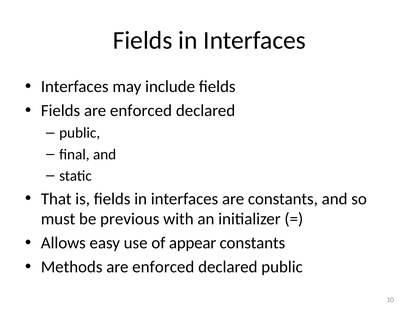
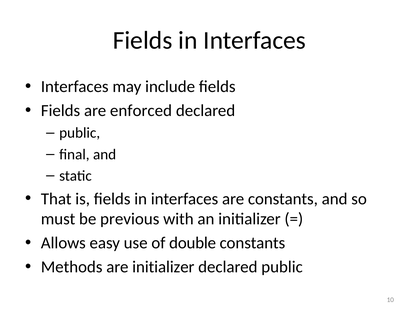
appear: appear -> double (193, 243)
Methods are enforced: enforced -> initializer (163, 267)
